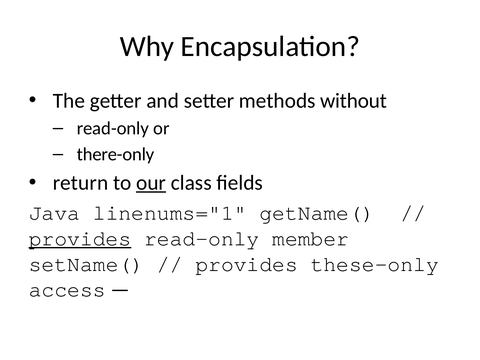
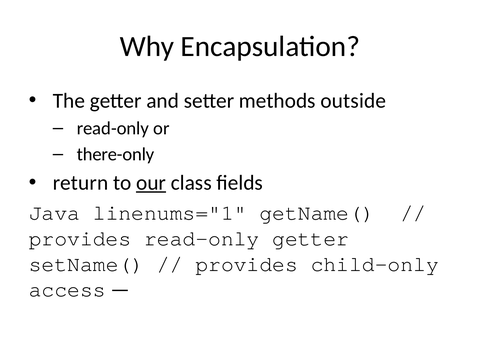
without: without -> outside (353, 101)
provides underline: present -> none (80, 238)
read-only member: member -> getter (311, 238)
these-only: these-only -> child-only (375, 264)
